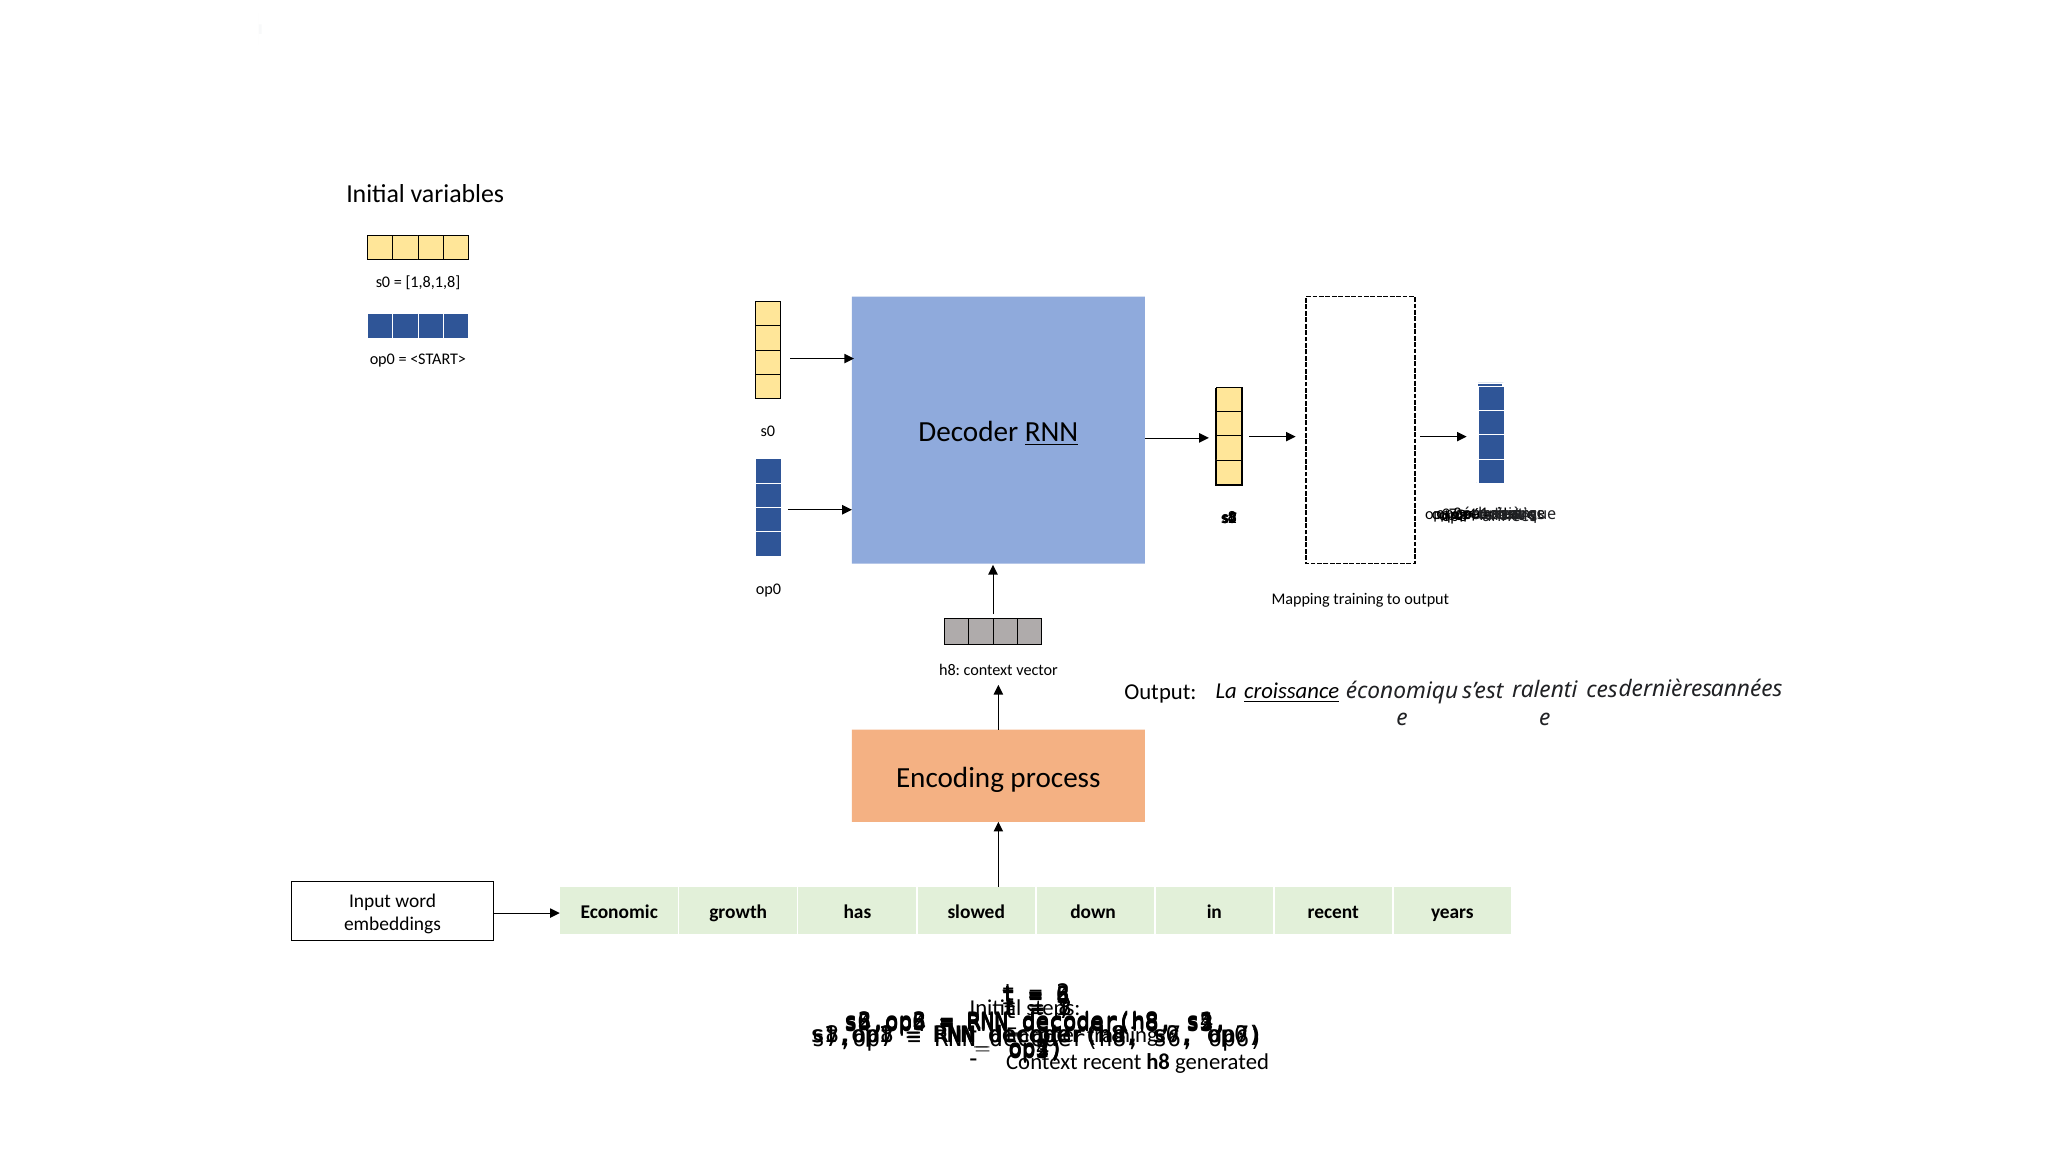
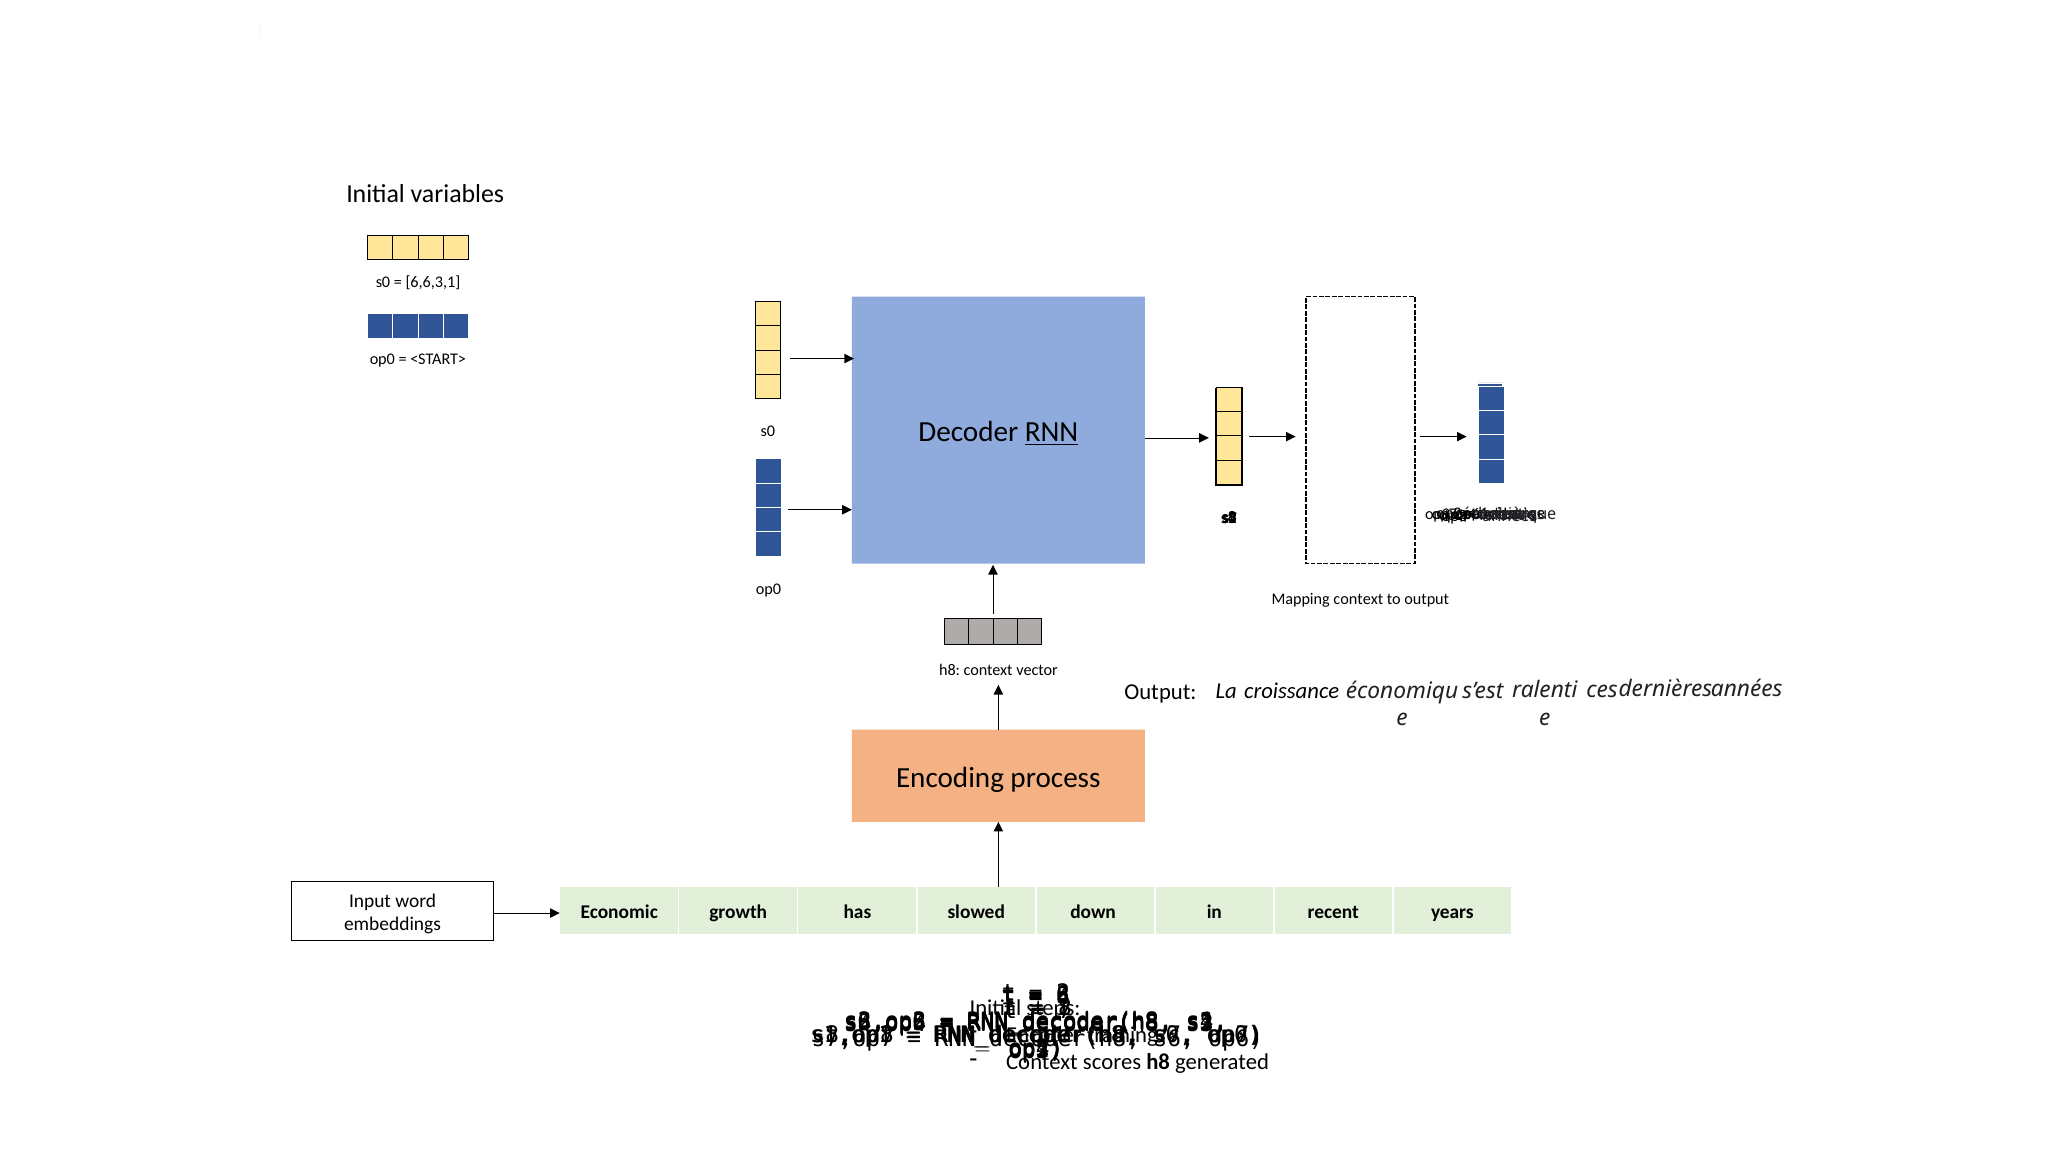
1,8,1,8: 1,8,1,8 -> 6,6,3,1 (433, 282)
Mapping training: training -> context (1358, 599)
croissance underline: present -> none (1292, 691)
recent: recent -> scores (1112, 1062)
